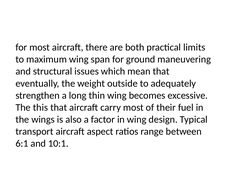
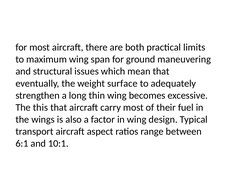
outside: outside -> surface (122, 83)
